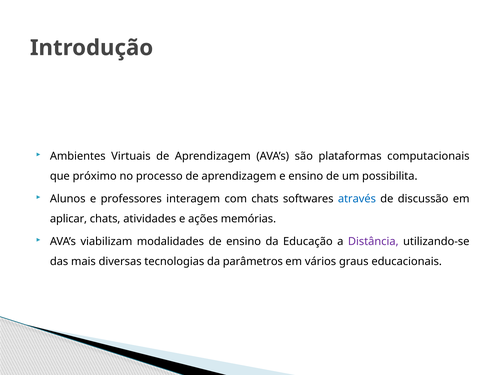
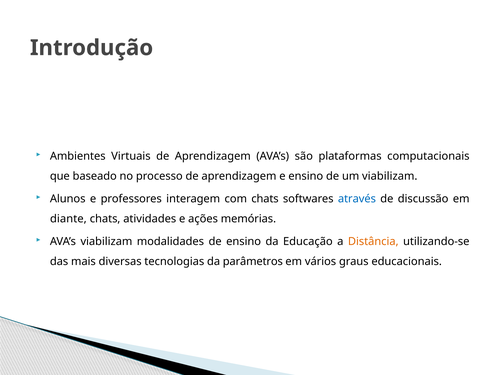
próximo: próximo -> baseado (95, 176)
um possibilita: possibilita -> viabilizam (390, 176)
aplicar: aplicar -> diante (68, 219)
Distância colour: purple -> orange (373, 242)
